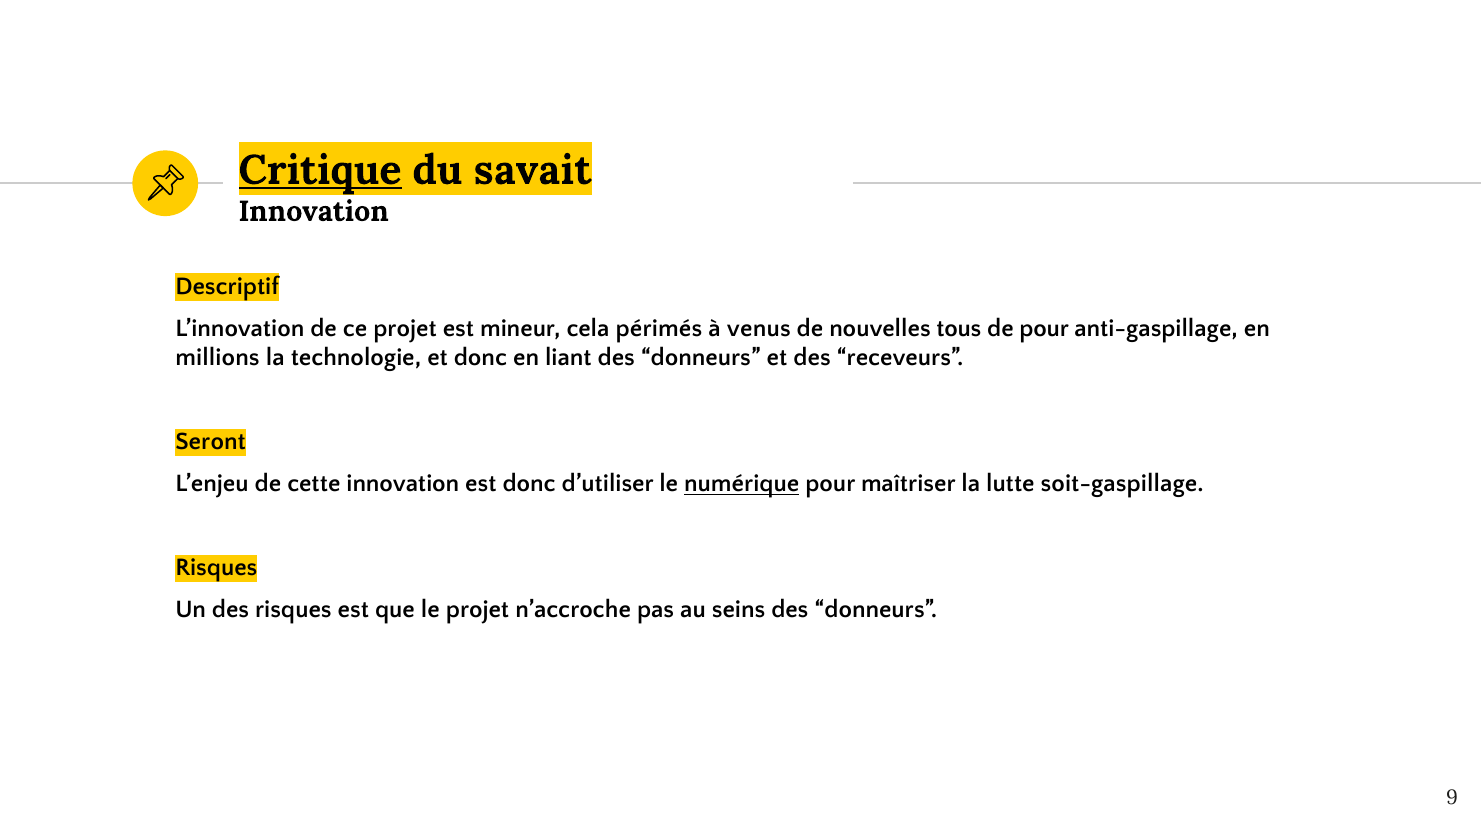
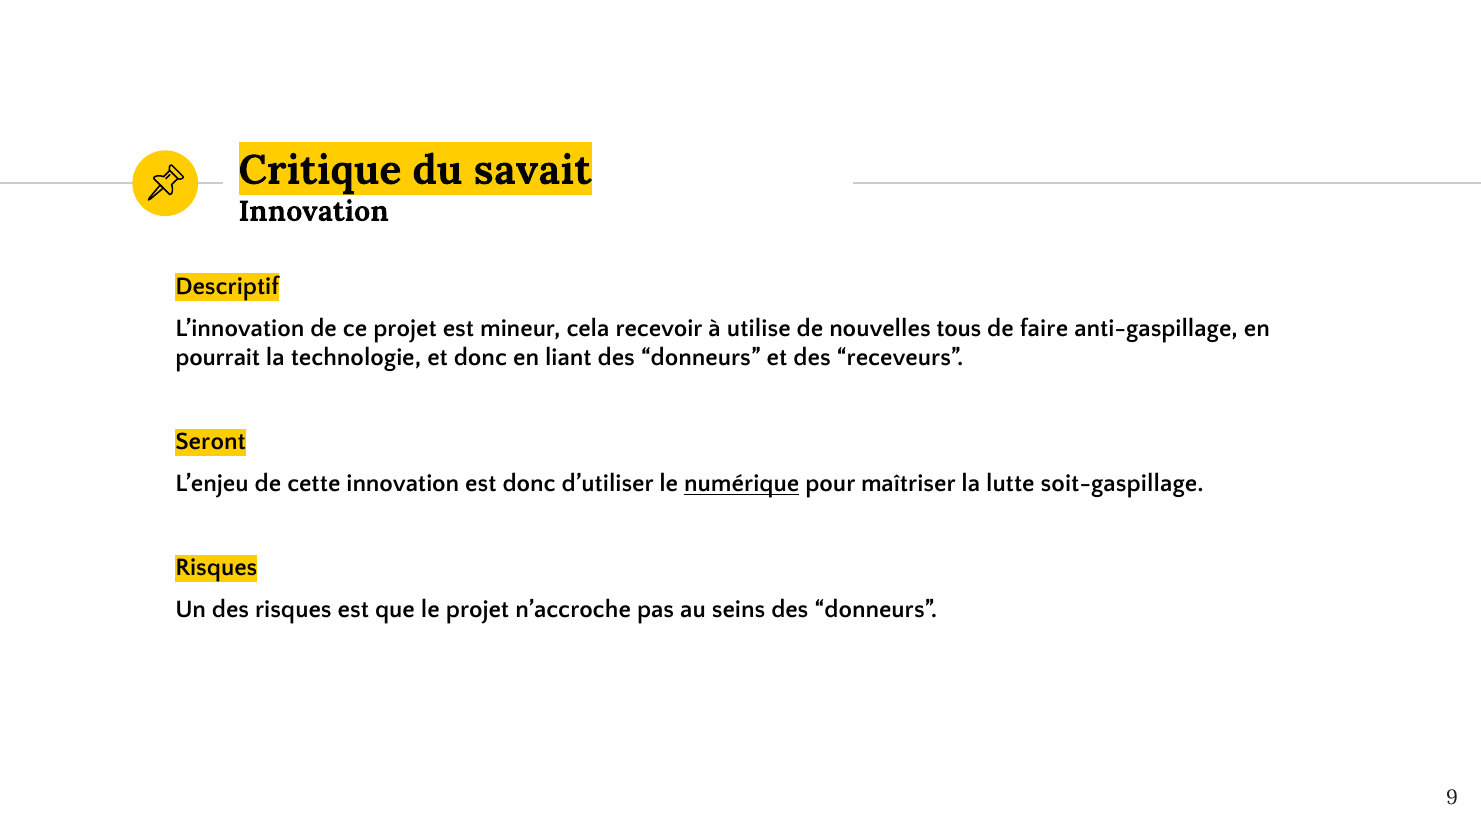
Critique underline: present -> none (320, 170)
périmés: périmés -> recevoir (659, 328)
venus: venus -> utilise (759, 328)
de pour: pour -> faire (1044, 328)
millions: millions -> pourrait (218, 358)
